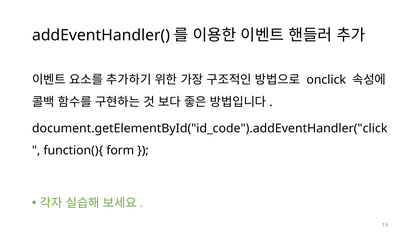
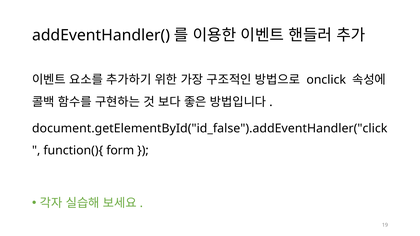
document.getElementById("id_code").addEventHandler("click: document.getElementById("id_code").addEventHandler("click -> document.getElementById("id_false").addEventHandler("click (210, 129)
